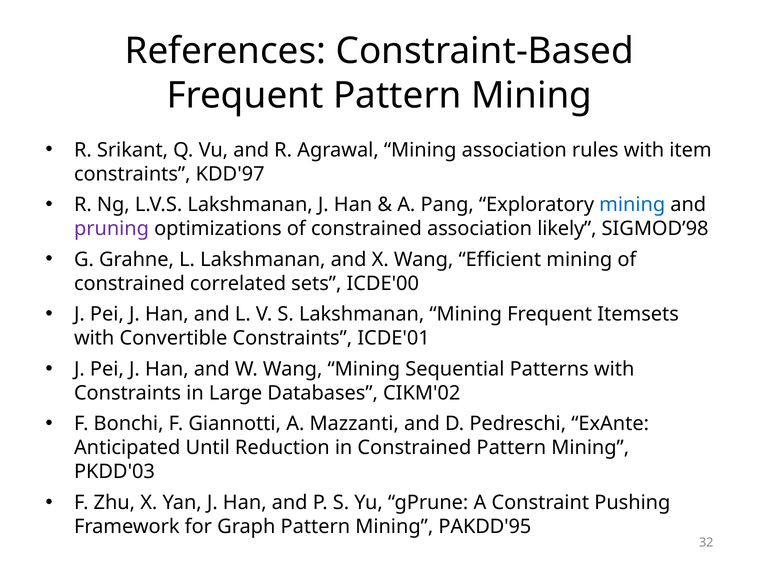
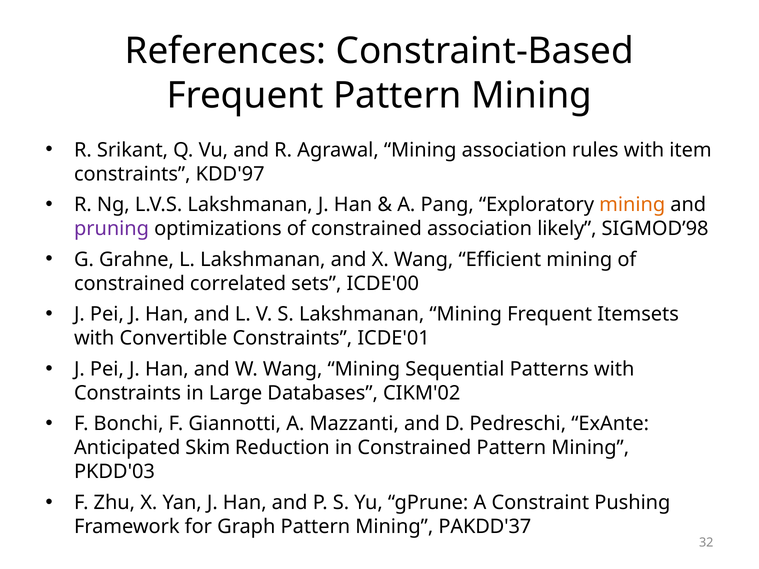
mining colour: blue -> orange (632, 205)
Until: Until -> Skim (208, 448)
PAKDD'95: PAKDD'95 -> PAKDD'37 (485, 527)
